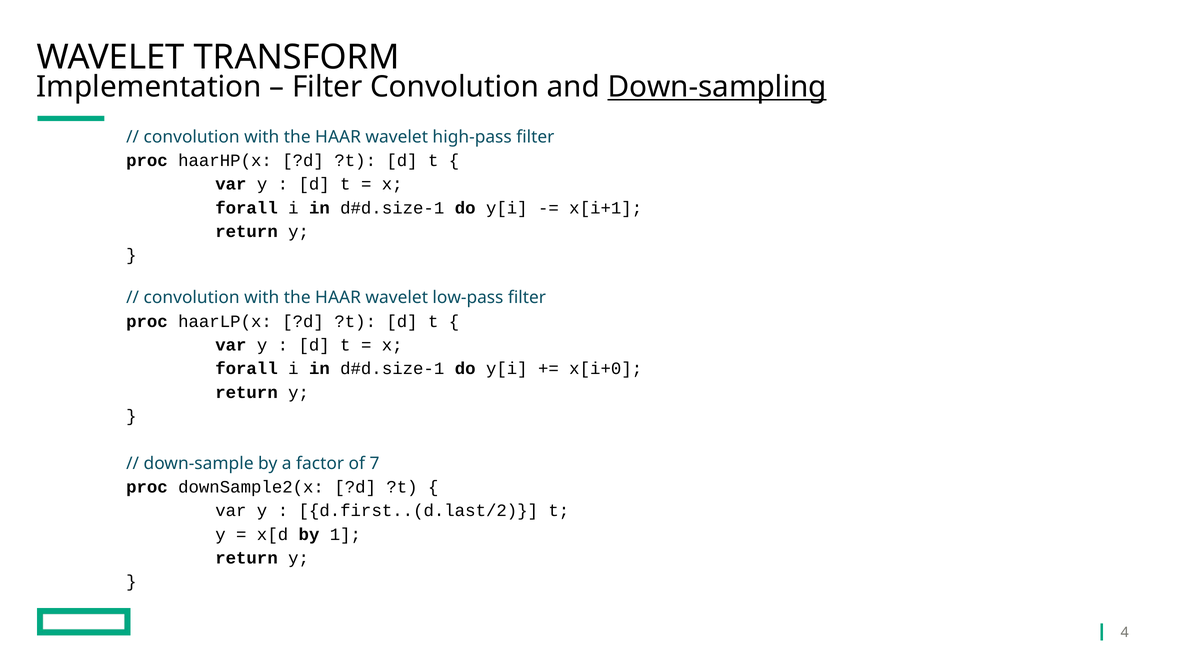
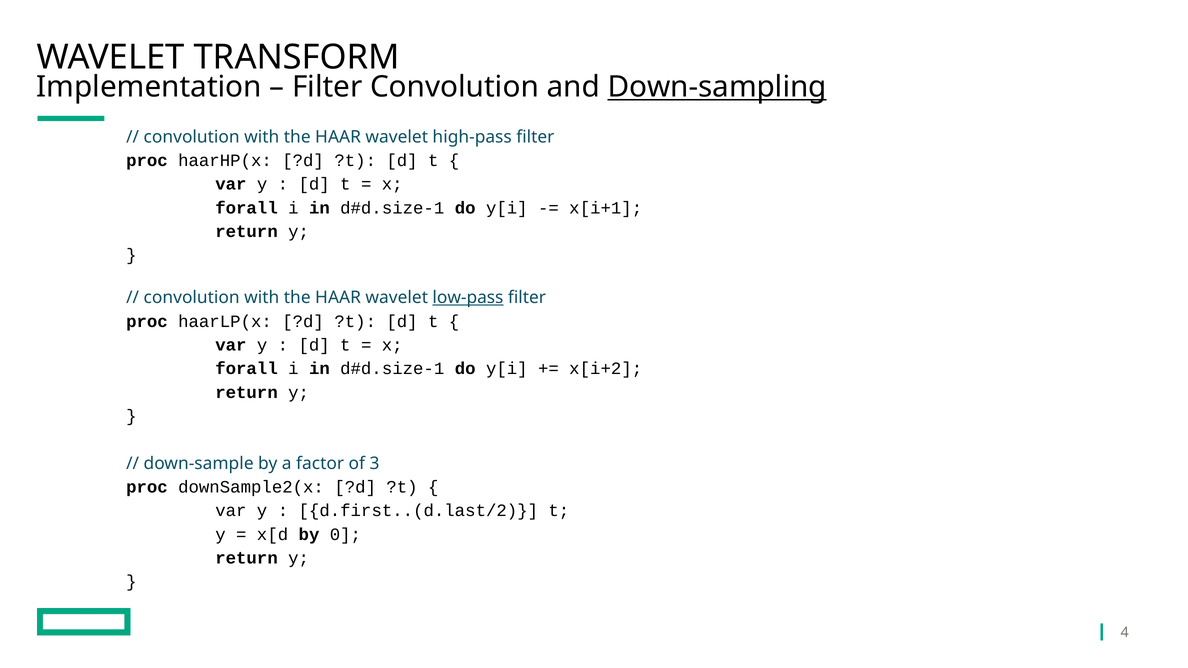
low-pass underline: none -> present (468, 298)
x[i+0: x[i+0 -> x[i+2 (606, 369)
7: 7 -> 3 (374, 463)
1: 1 -> 0 (345, 535)
